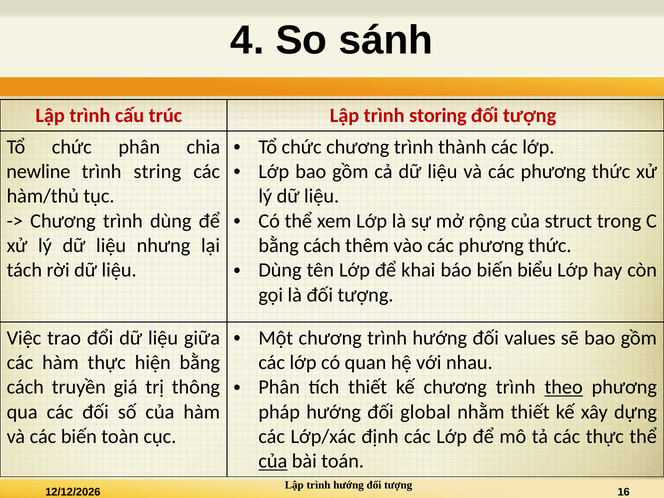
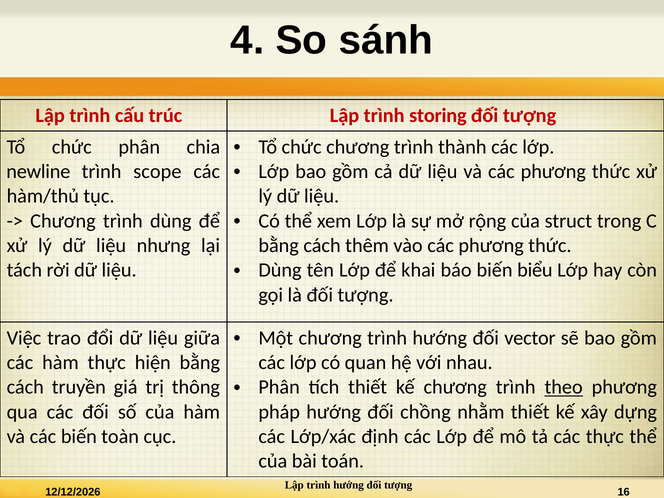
string: string -> scope (157, 172)
values: values -> vector (530, 338)
global: global -> chồng (425, 412)
của underline: present -> none (273, 461)
